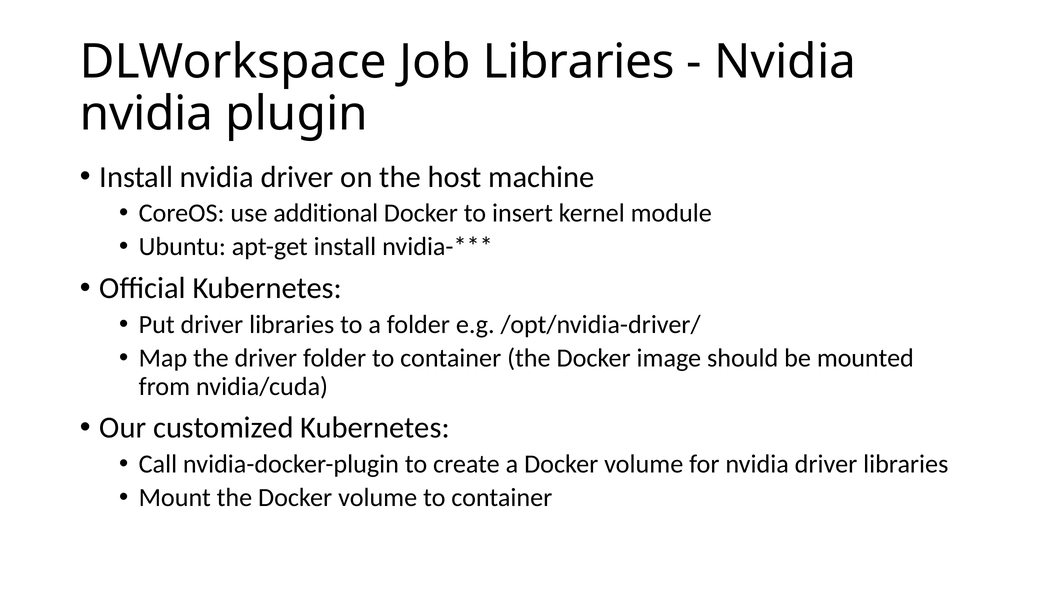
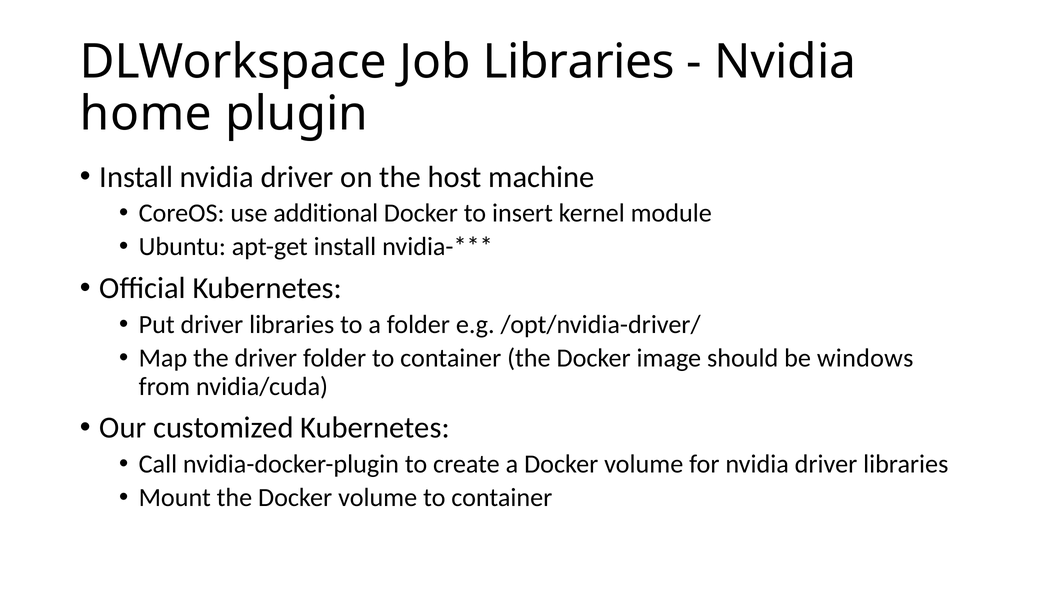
nvidia: nvidia -> home (146, 114)
mounted: mounted -> windows (865, 358)
